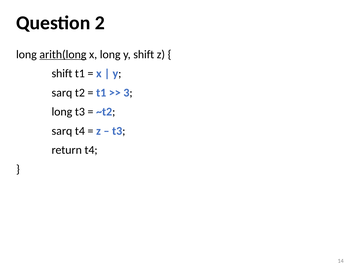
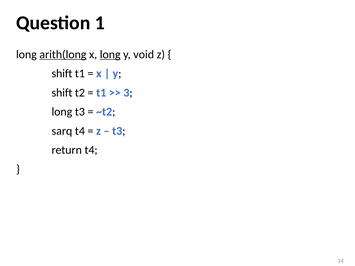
2: 2 -> 1 (100, 23)
long underline: none -> present (110, 54)
y shift: shift -> void (144, 54)
sarq: sarq -> shift (62, 93)
